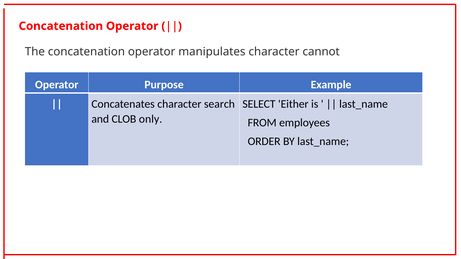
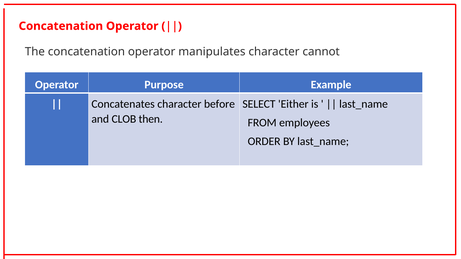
search: search -> before (219, 104)
only: only -> then (151, 119)
